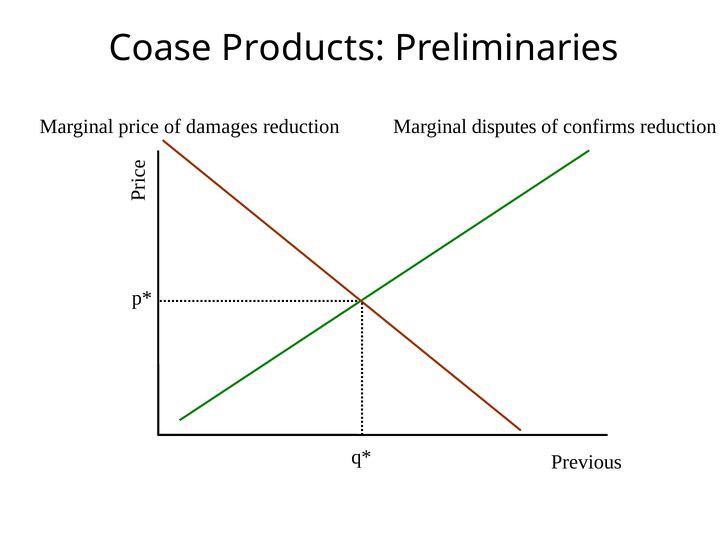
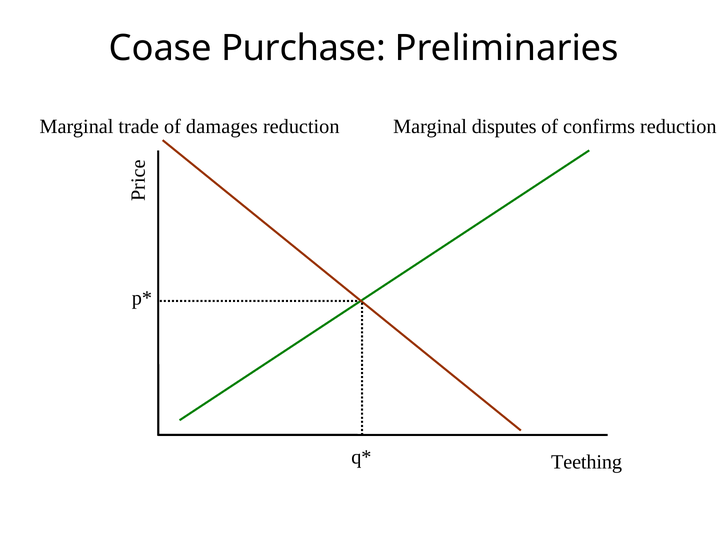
Products: Products -> Purchase (303, 48)
price: price -> trade (139, 126)
Previous: Previous -> Teething (587, 462)
